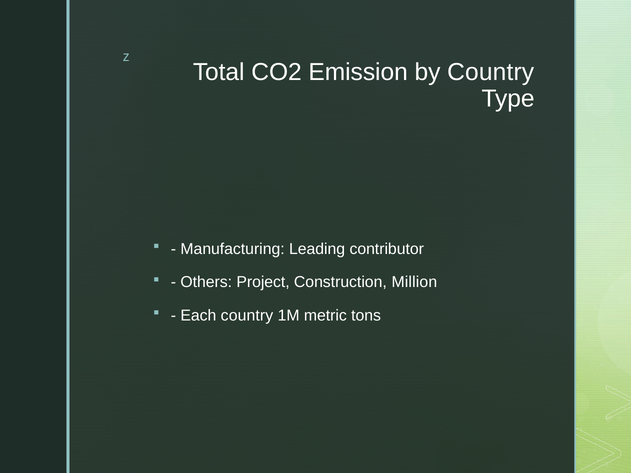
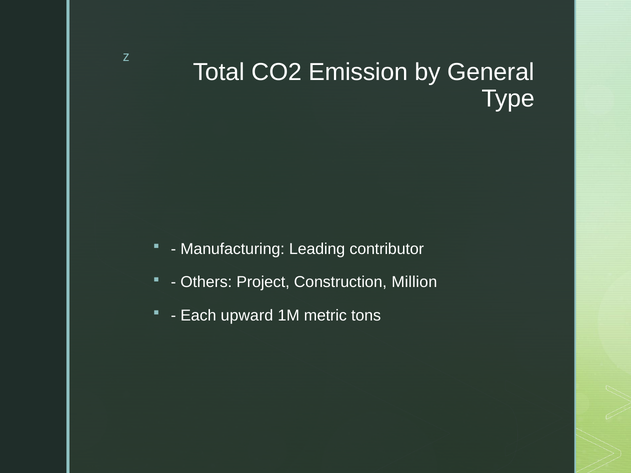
by Country: Country -> General (491, 72)
Each country: country -> upward (247, 316)
